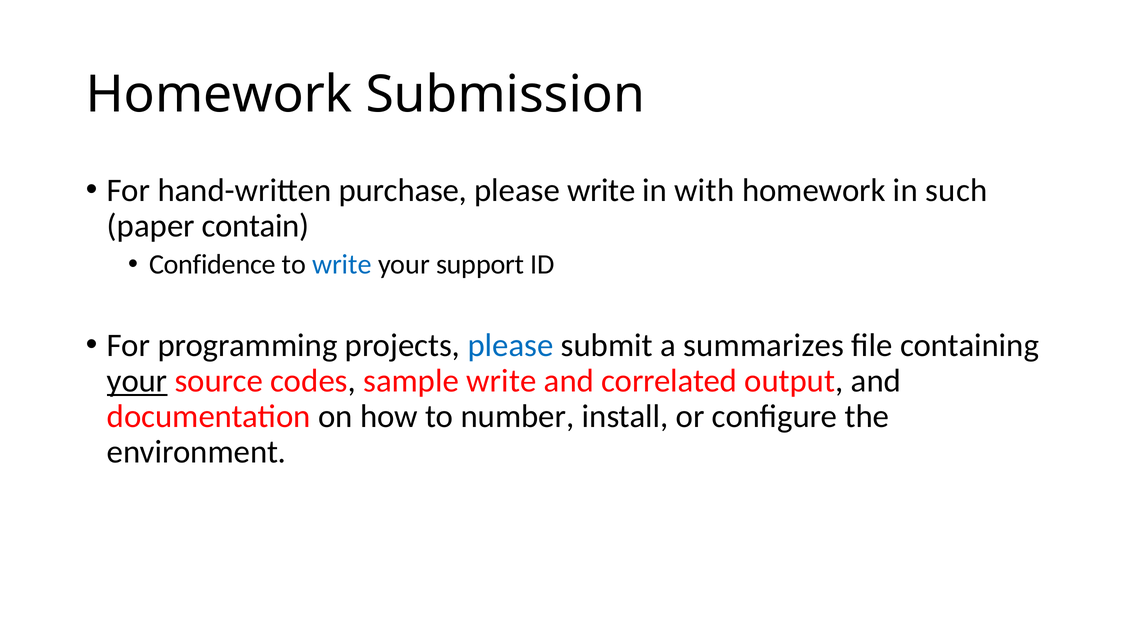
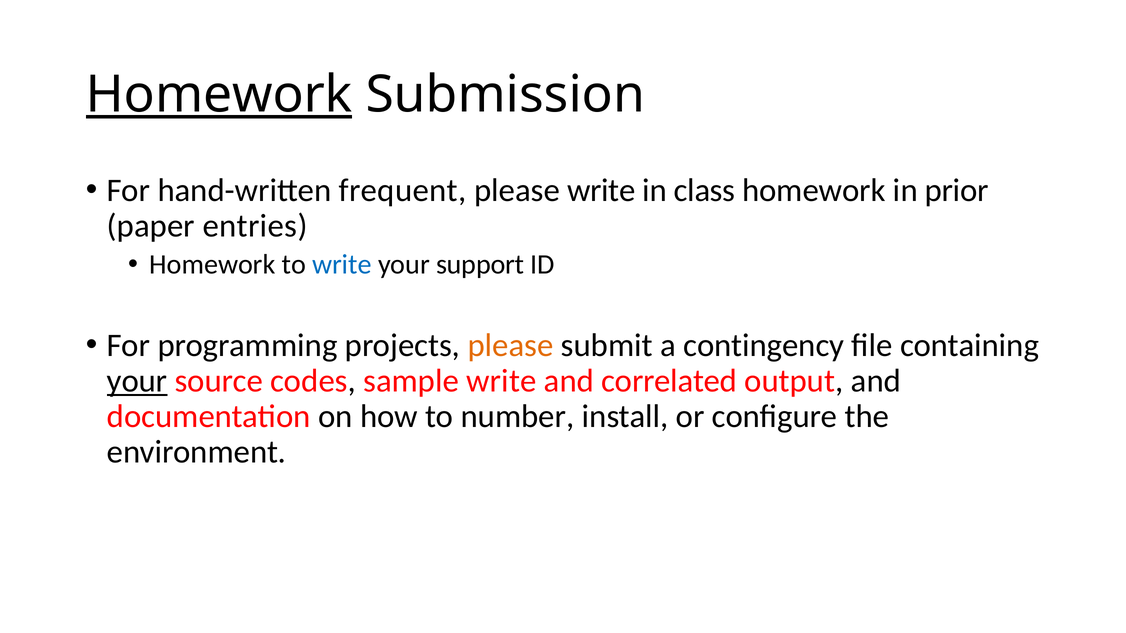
Homework underline: none -> present (219, 95)
purchase: purchase -> frequent (403, 190)
with: with -> class (705, 190)
such: such -> prior (957, 190)
contain: contain -> entries (255, 226)
Confidence: Confidence -> Homework (212, 265)
please colour: blue -> orange (511, 346)
summarizes: summarizes -> contingency (764, 346)
